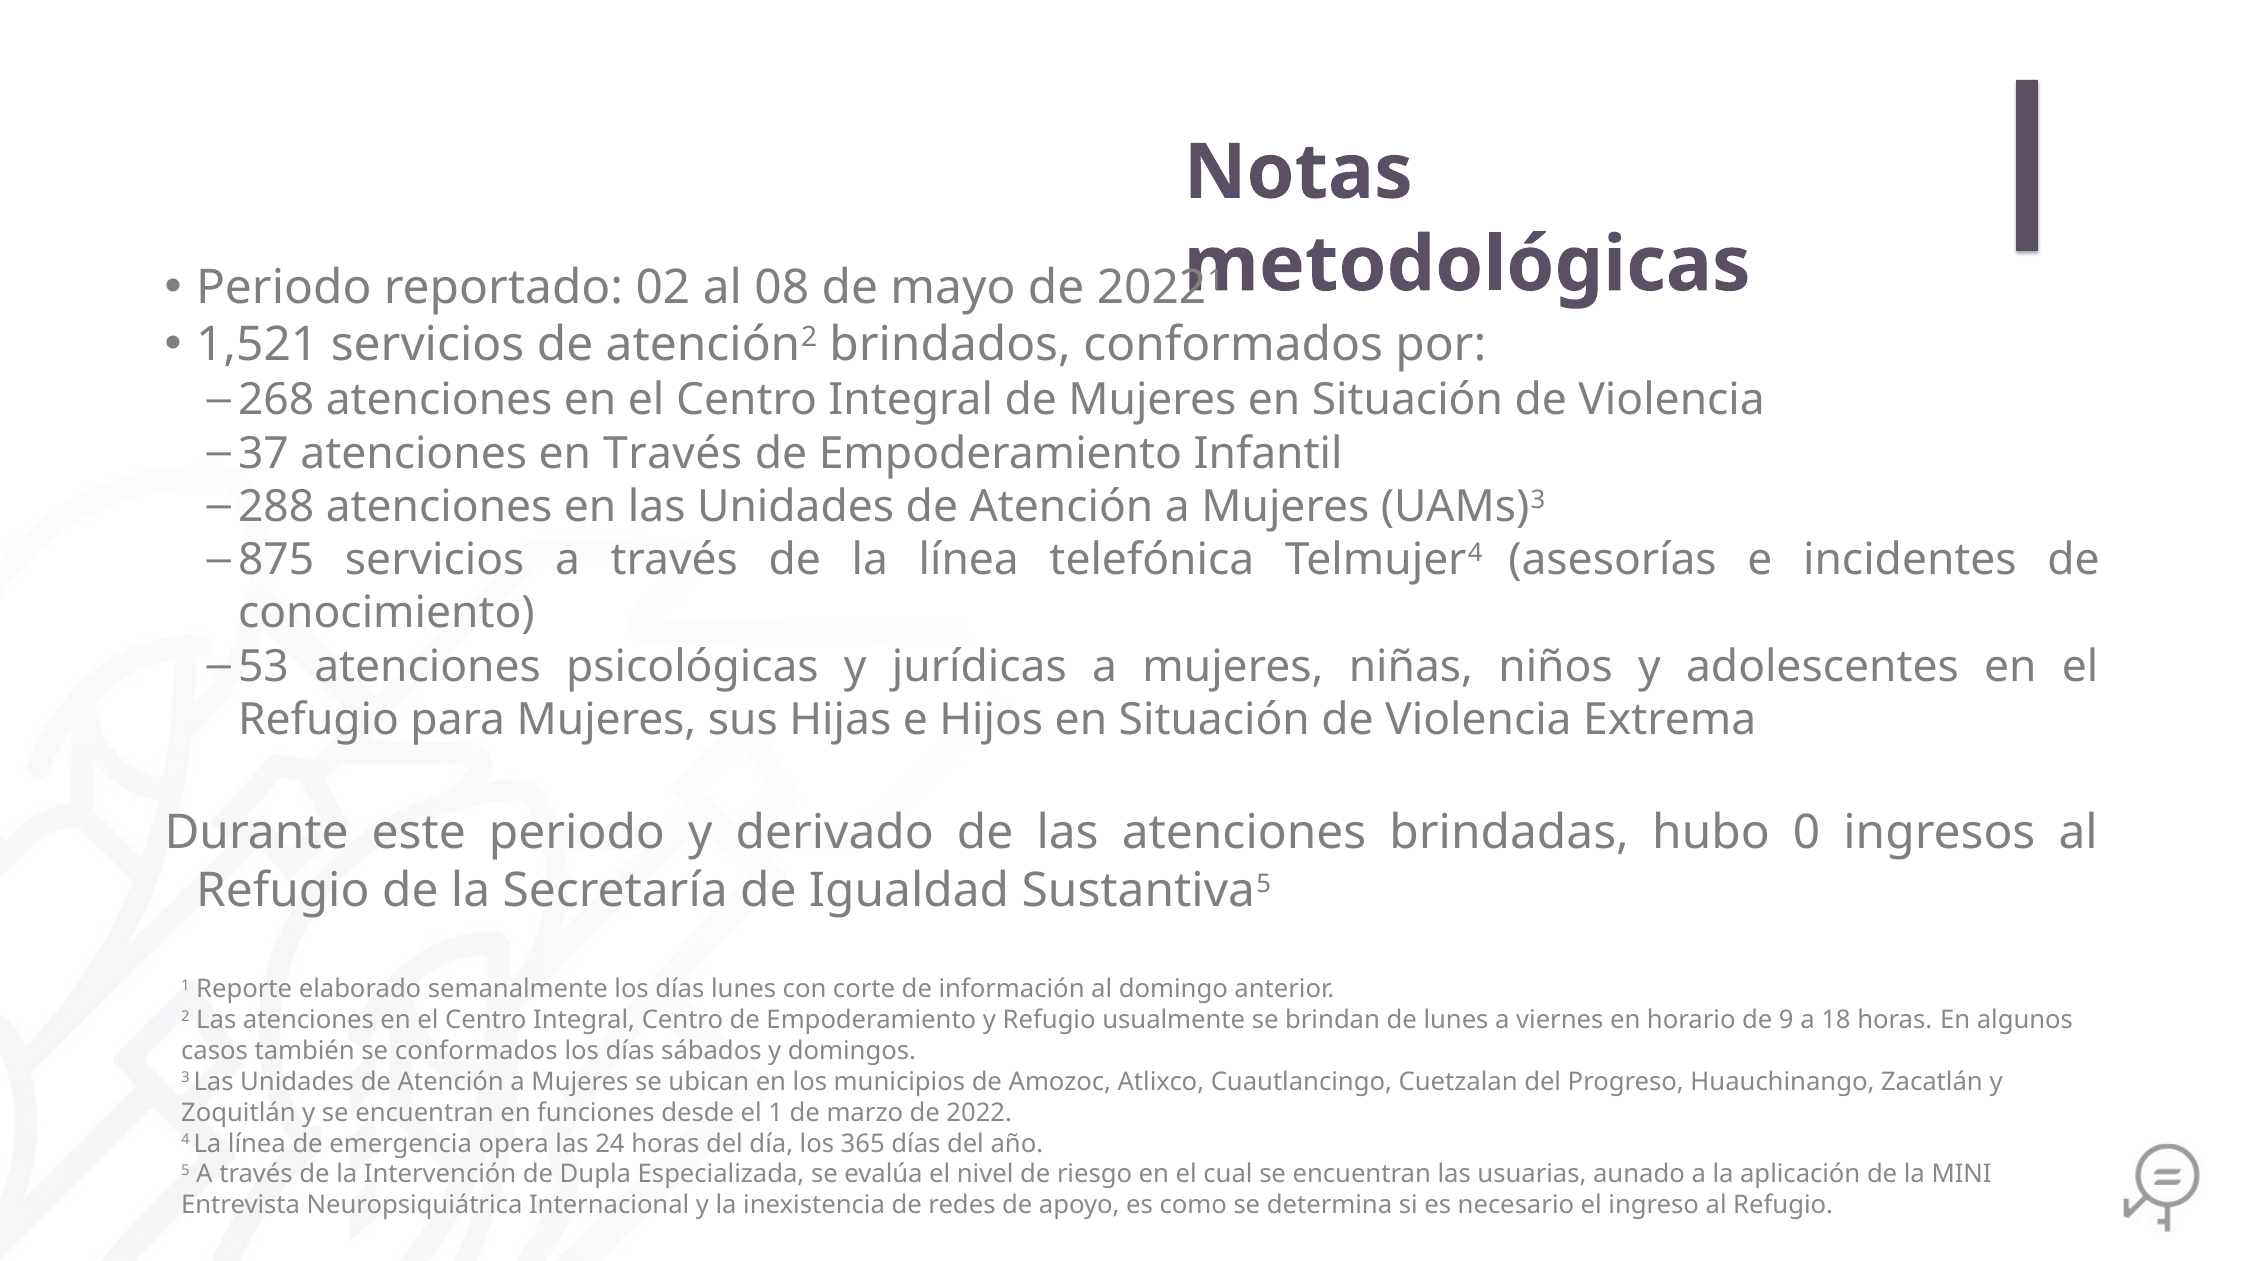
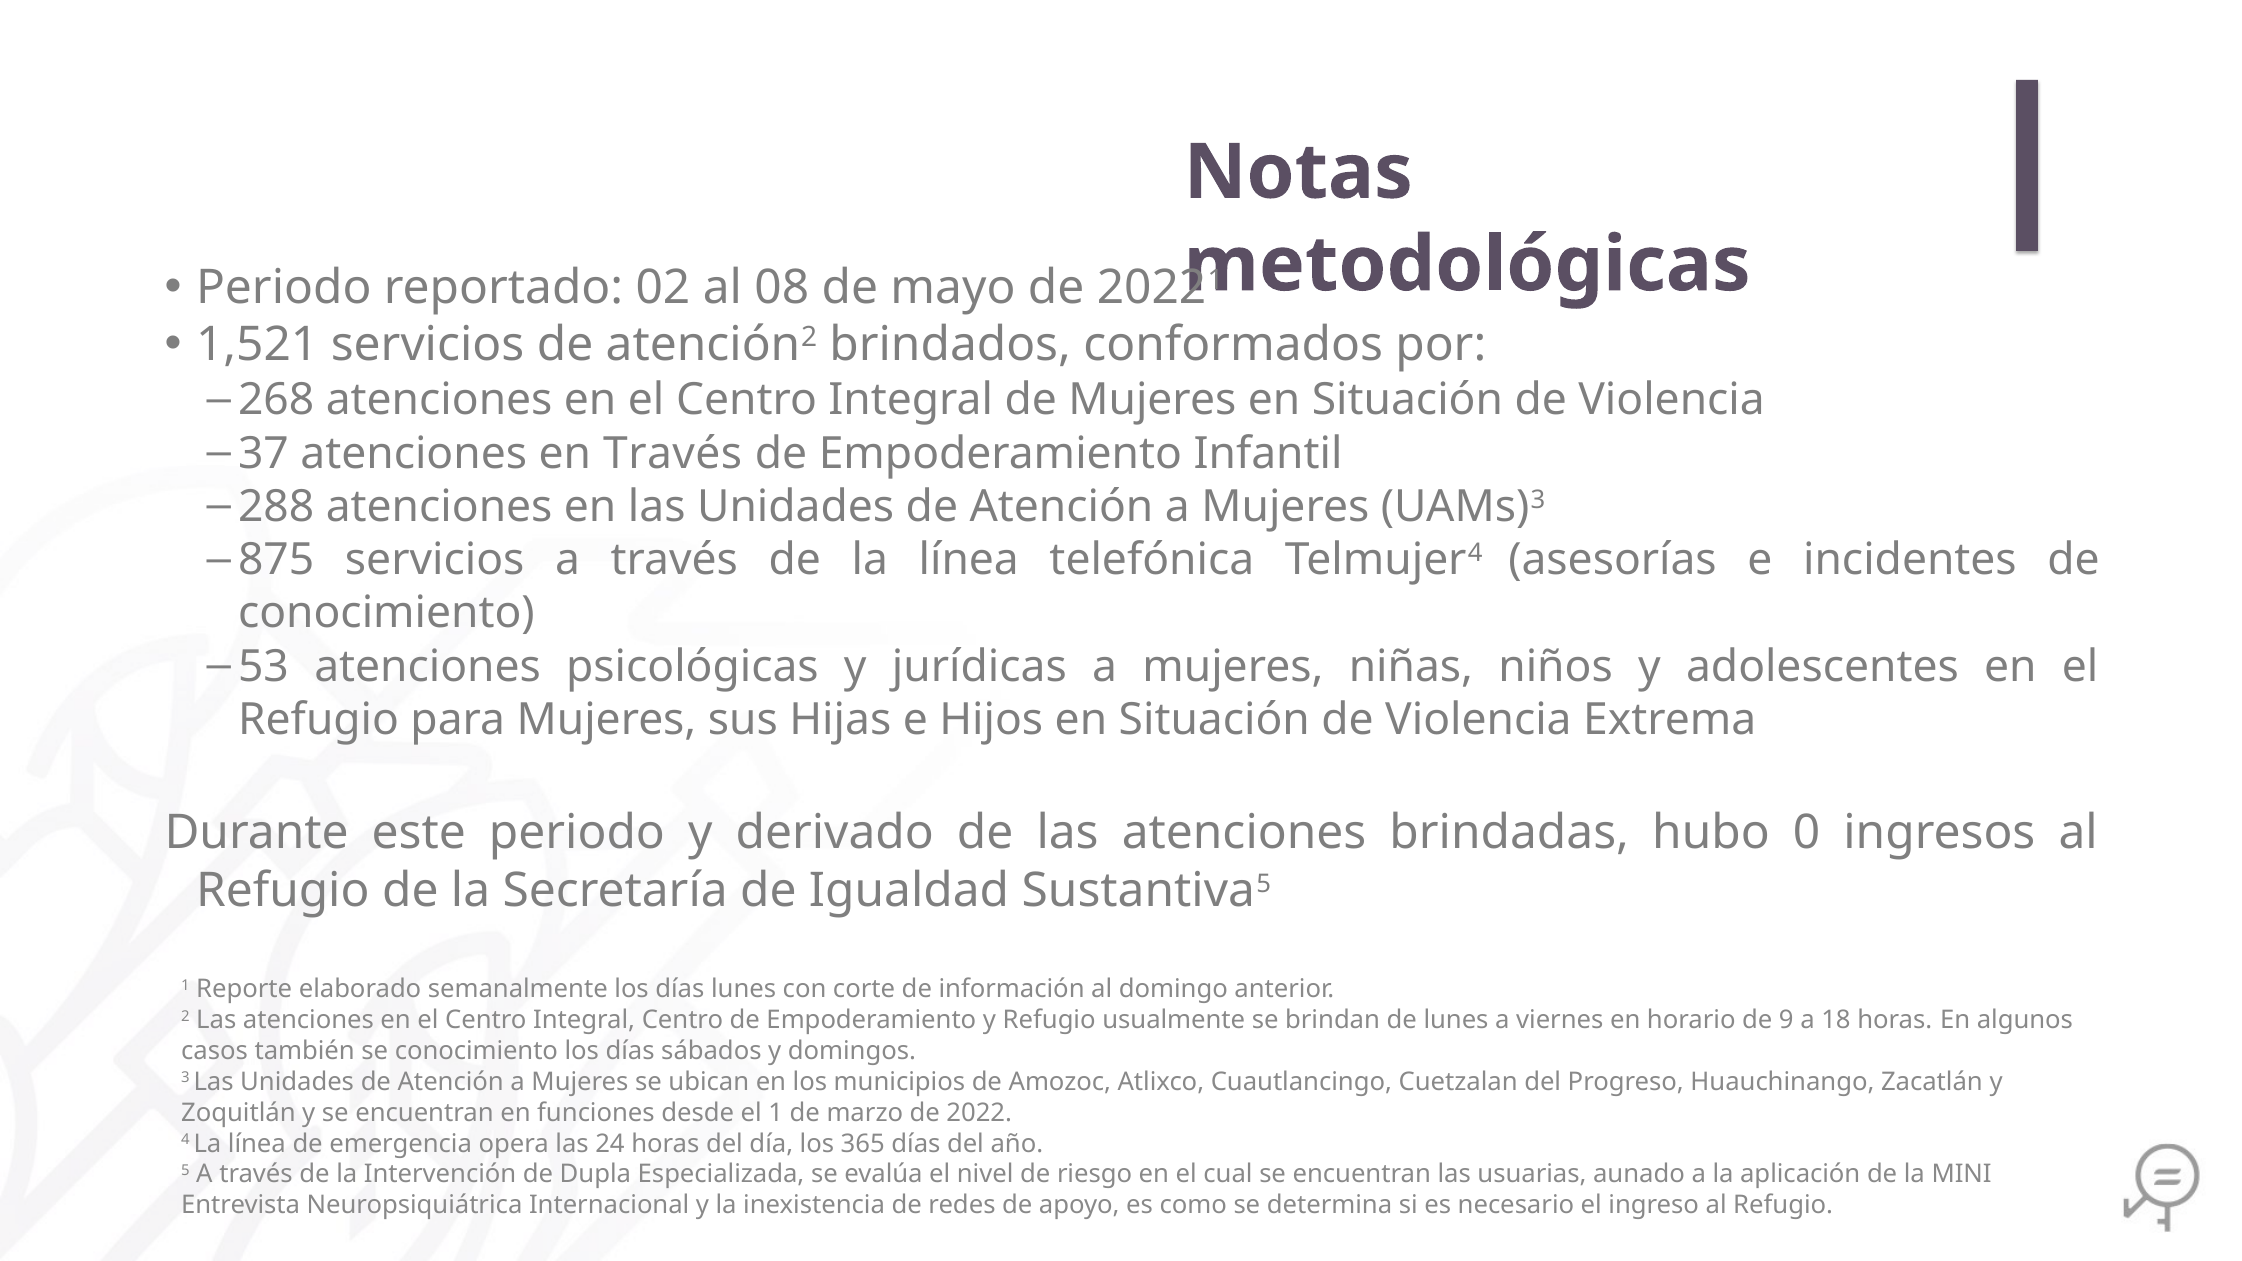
se conformados: conformados -> conocimiento (476, 1051)
